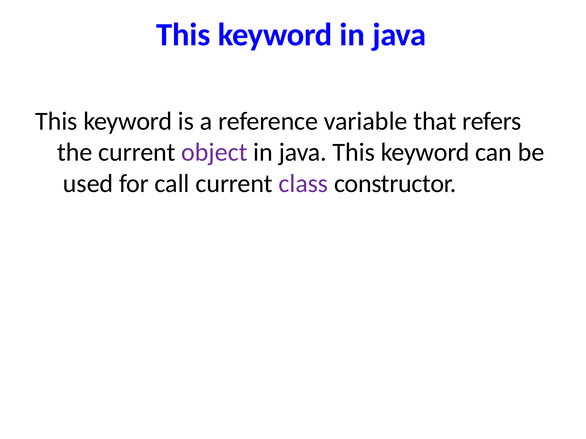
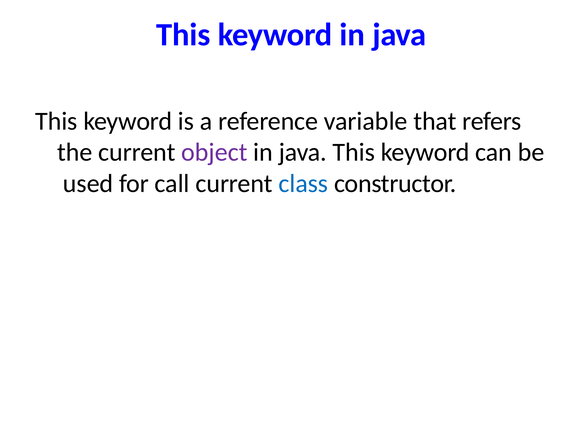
class colour: purple -> blue (303, 184)
